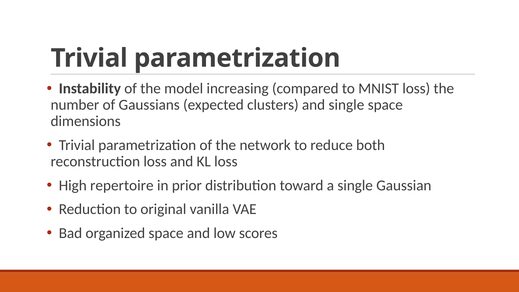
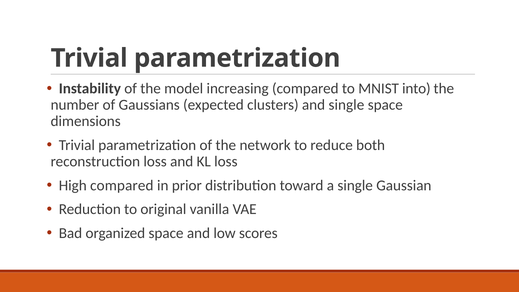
MNIST loss: loss -> into (416, 89)
High repertoire: repertoire -> compared (122, 185)
